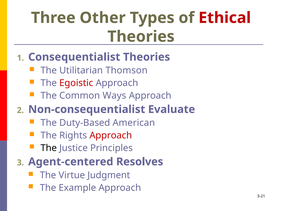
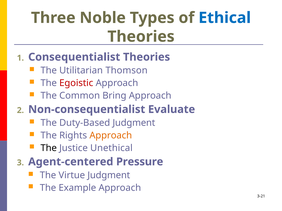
Other: Other -> Noble (103, 18)
Ethical colour: red -> blue (225, 18)
Ways: Ways -> Bring (114, 96)
Duty-Based American: American -> Judgment (134, 123)
Approach colour: red -> orange (111, 136)
Principles: Principles -> Unethical (111, 148)
Resolves: Resolves -> Pressure (140, 162)
